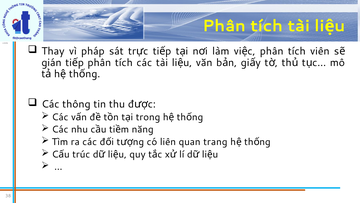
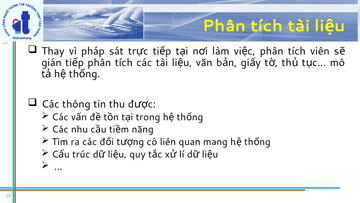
trang: trang -> mang (215, 142)
